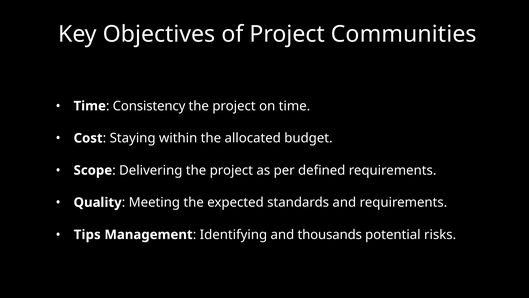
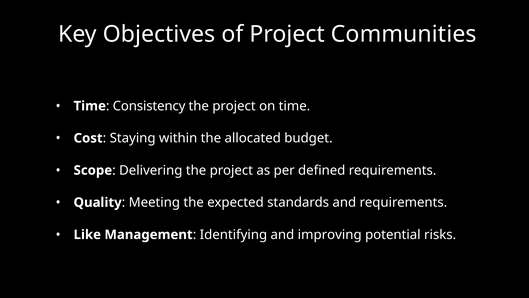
Tips: Tips -> Like (87, 234)
thousands: thousands -> improving (330, 234)
